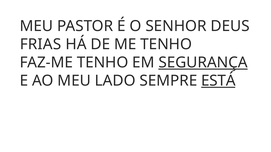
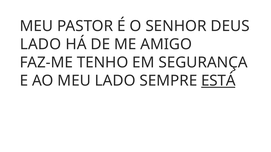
FRIAS: FRIAS -> LADO (41, 44)
ME TENHO: TENHO -> AMIGO (166, 44)
SEGURANÇA underline: present -> none (203, 63)
